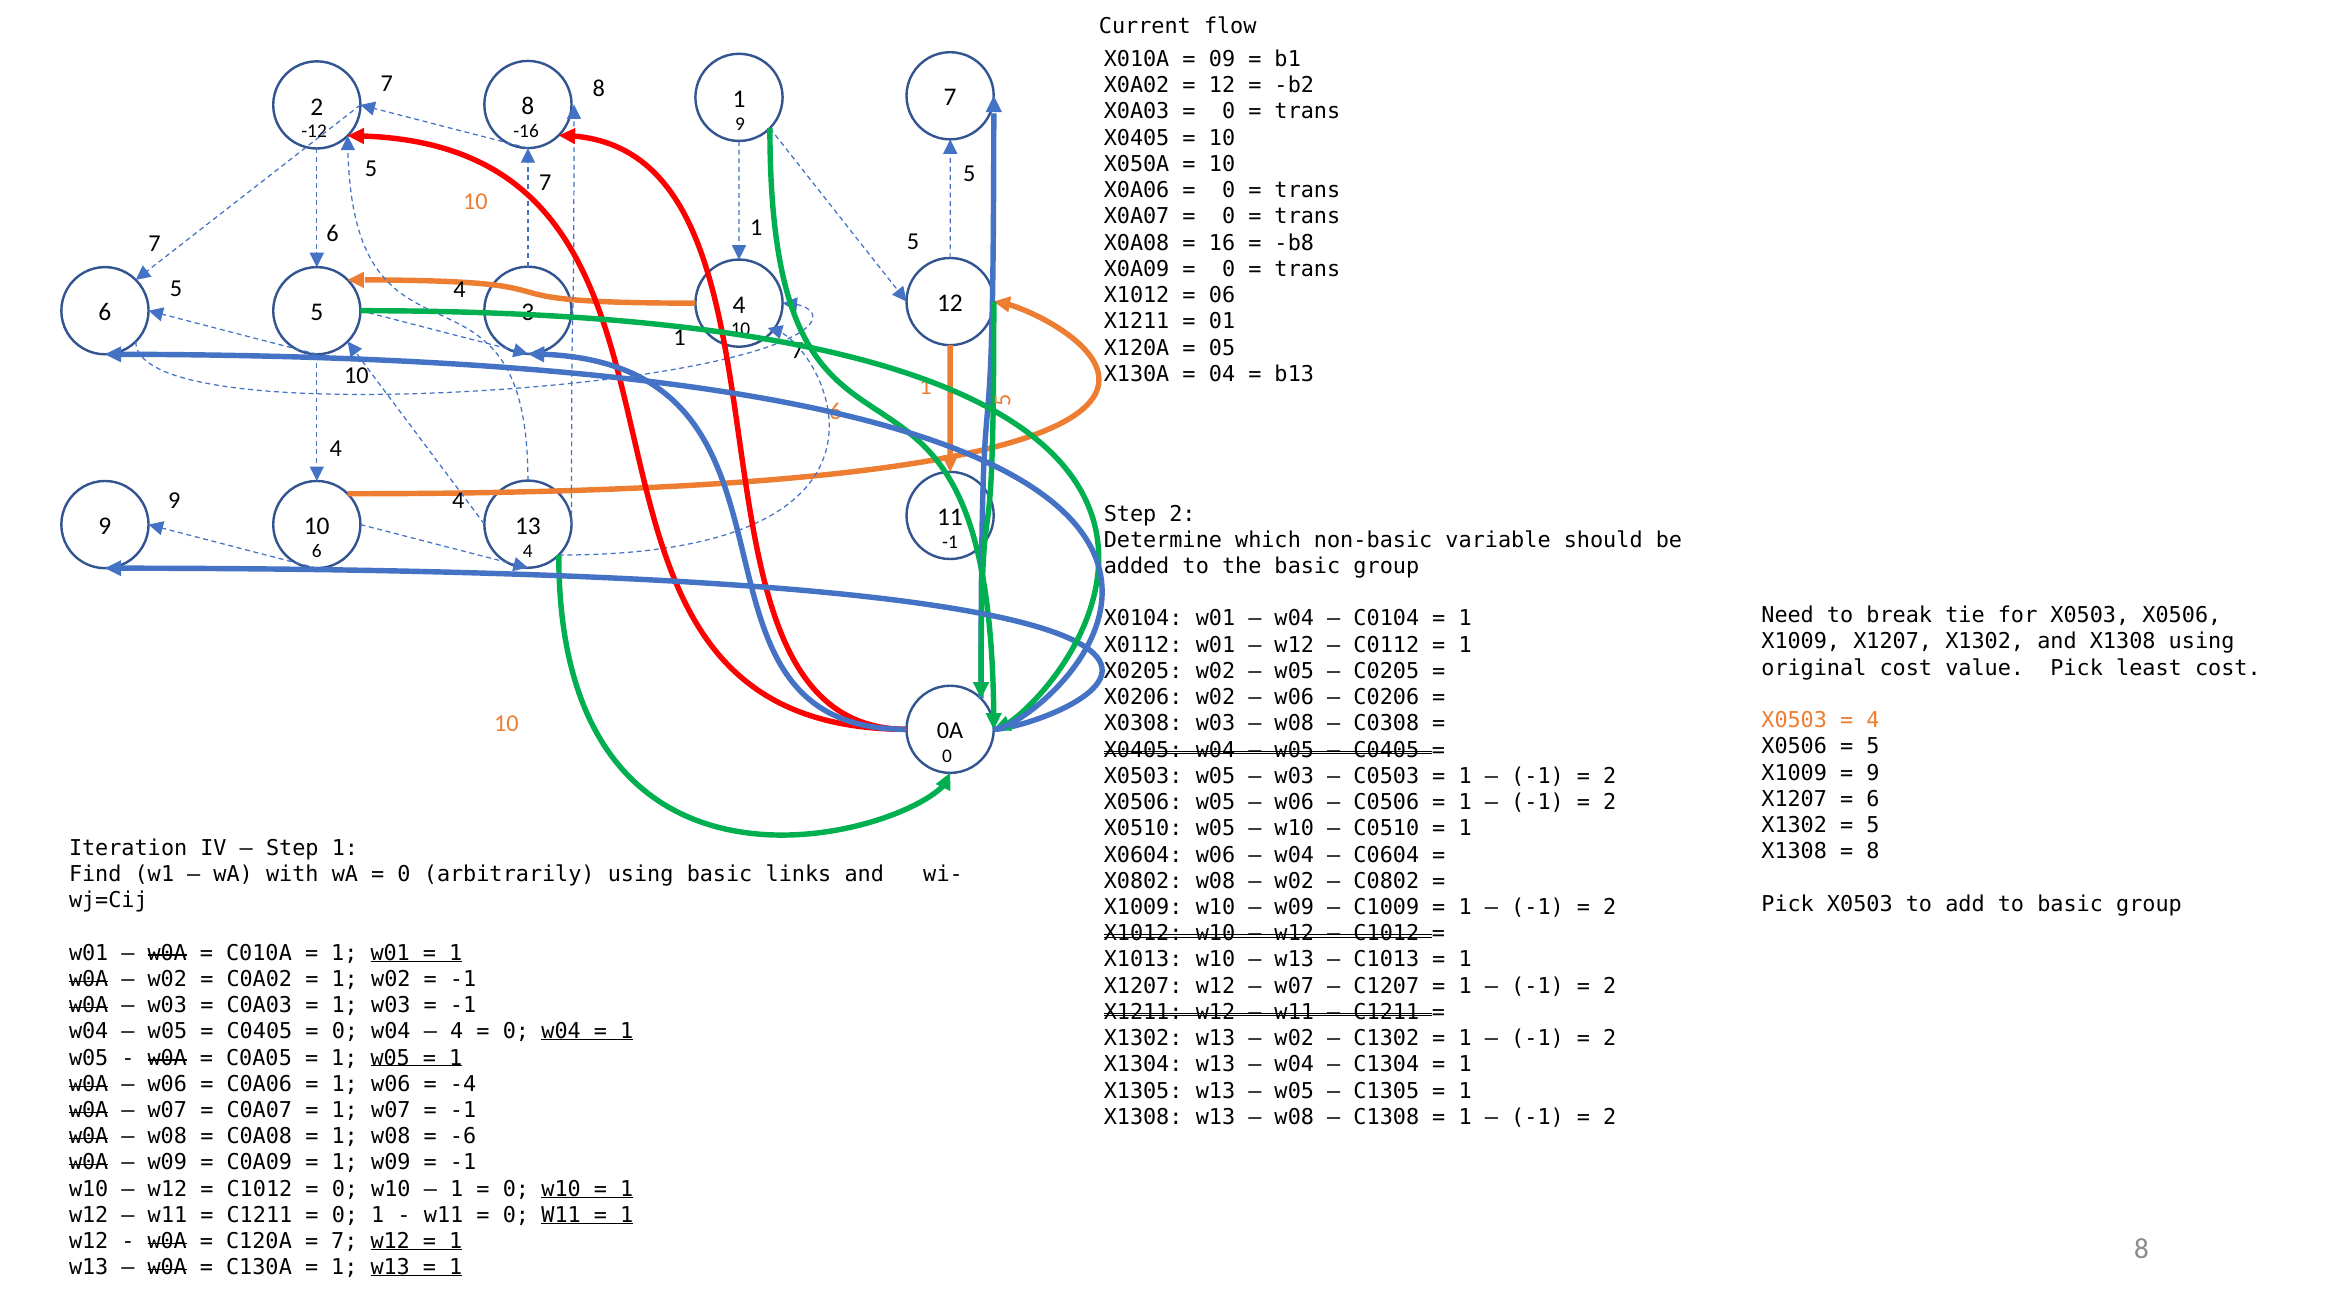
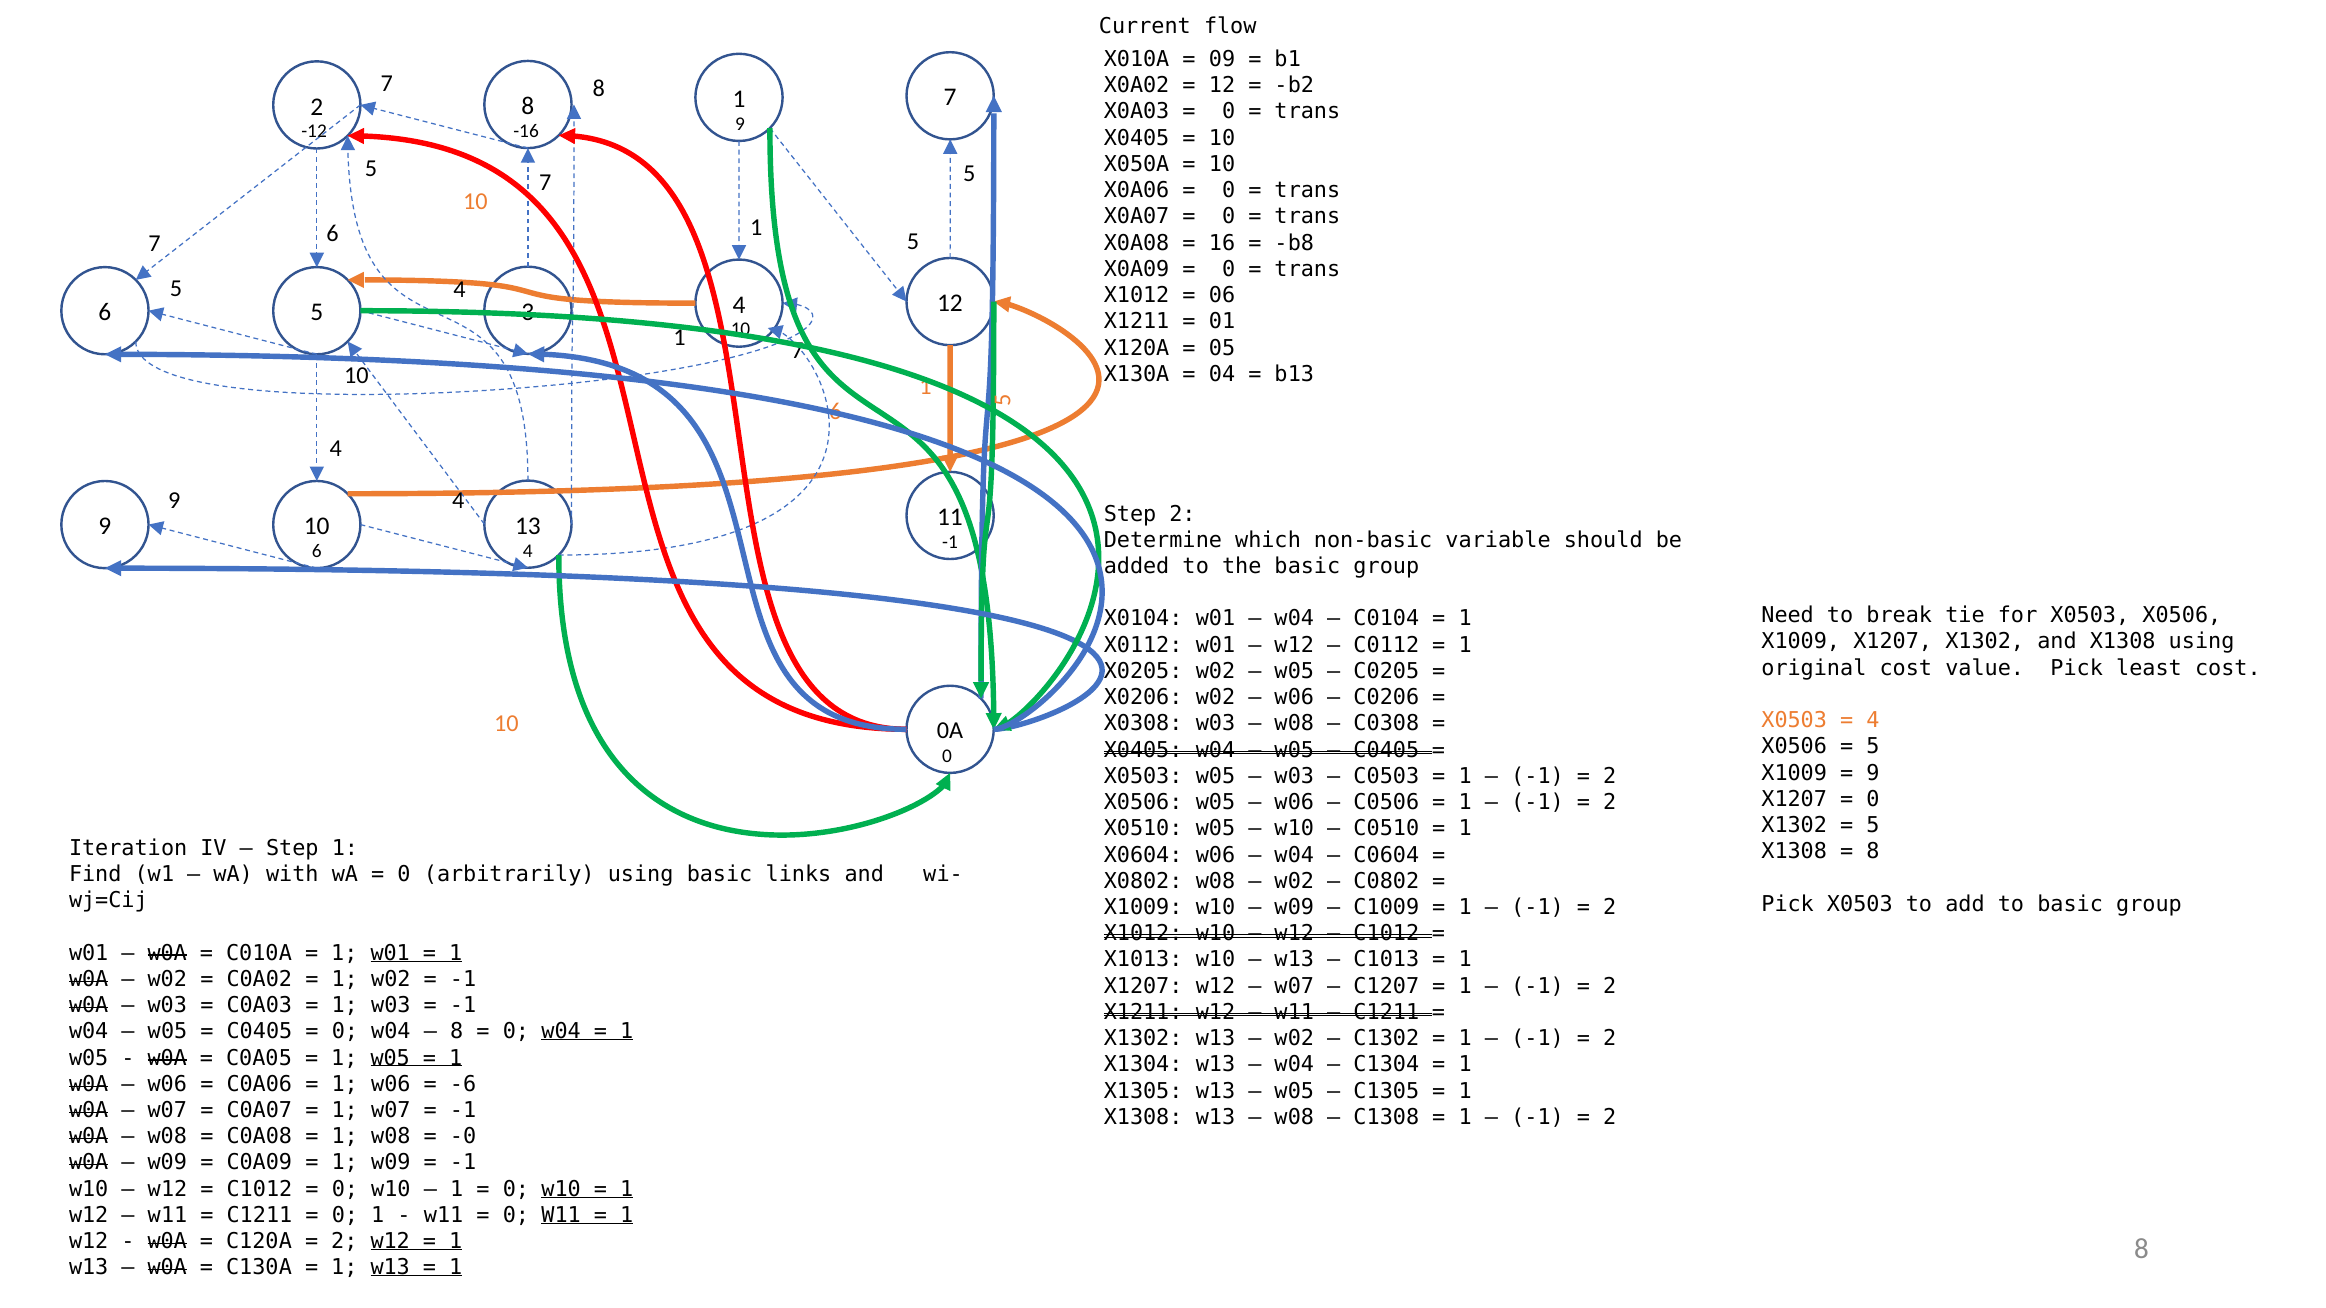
6: 6 -> 0 (1873, 799)
4: 4 -> 8 (457, 1032)
-4: -4 -> -6 (463, 1084)
-6: -6 -> -0 (463, 1137)
7: 7 -> 2 (344, 1242)
